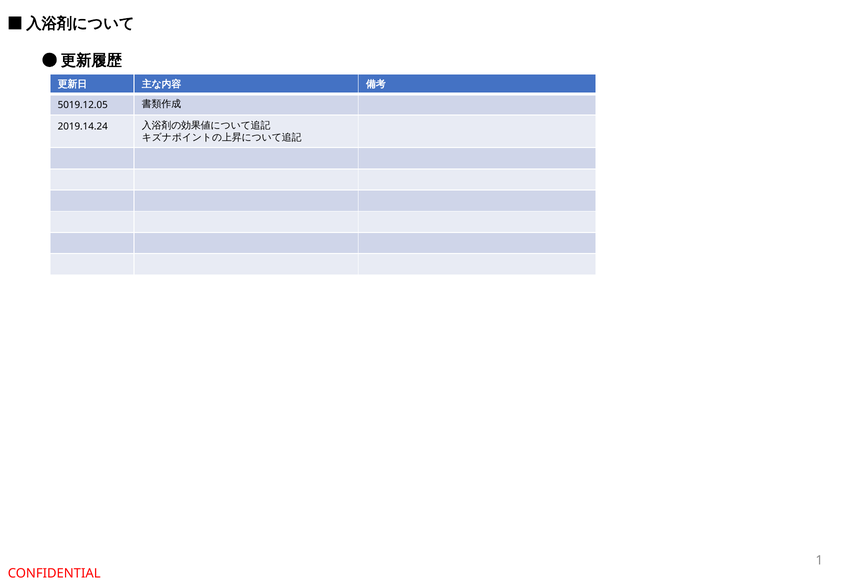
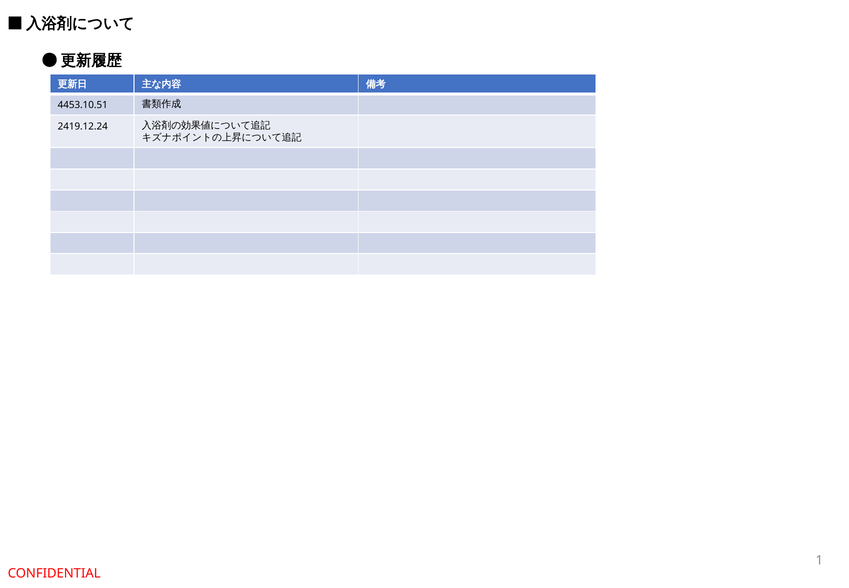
5019.12.05: 5019.12.05 -> 4453.10.51 (83, 105)
2019.14.24: 2019.14.24 -> 2419.12.24 (83, 126)
